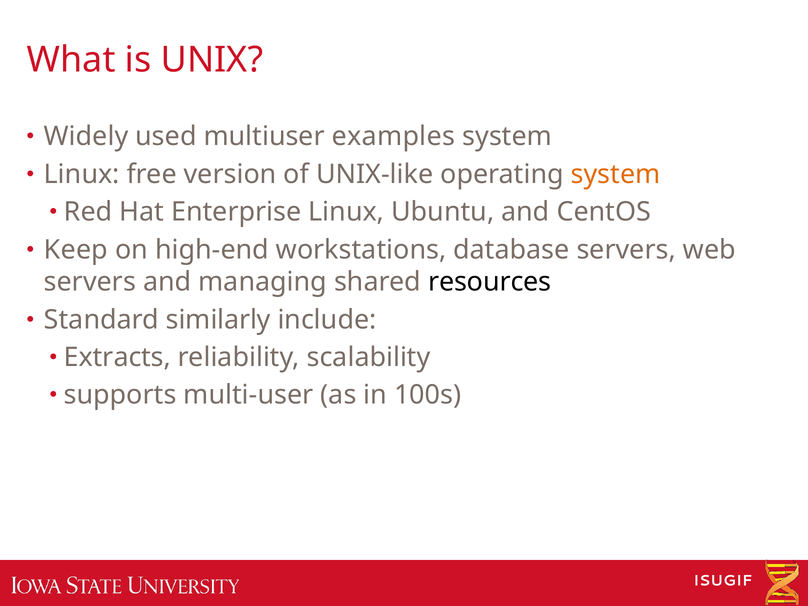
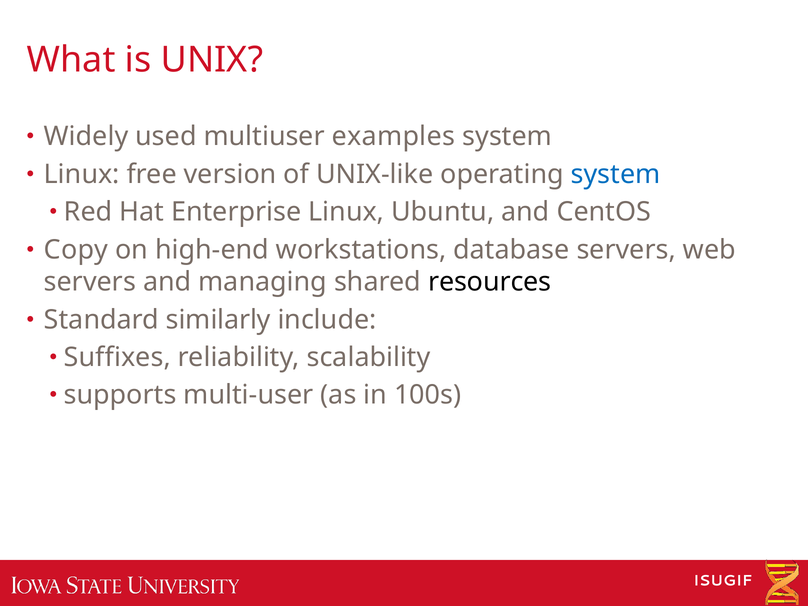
system colour: orange -> blue (616, 174)
Keep: Keep -> Copy (76, 250)
Extracts: Extracts -> Suffixes (117, 357)
